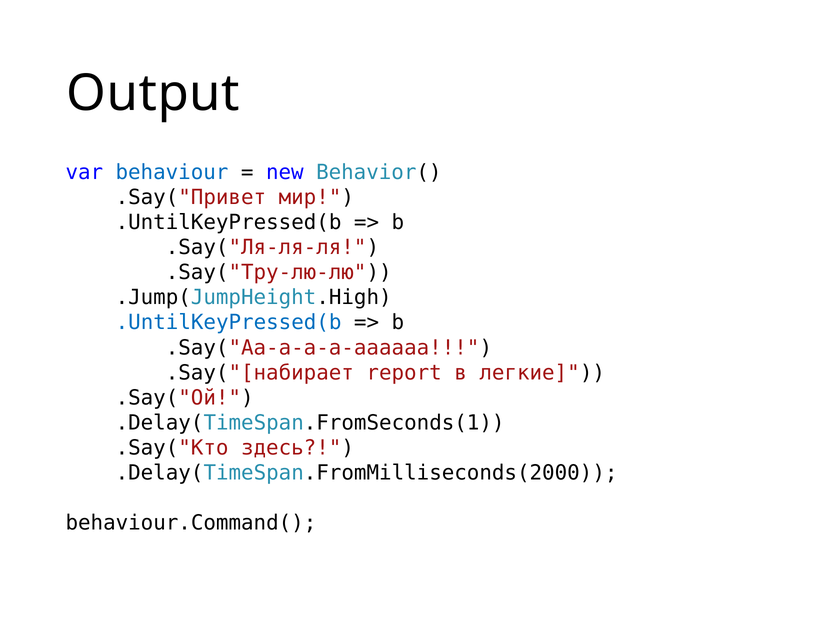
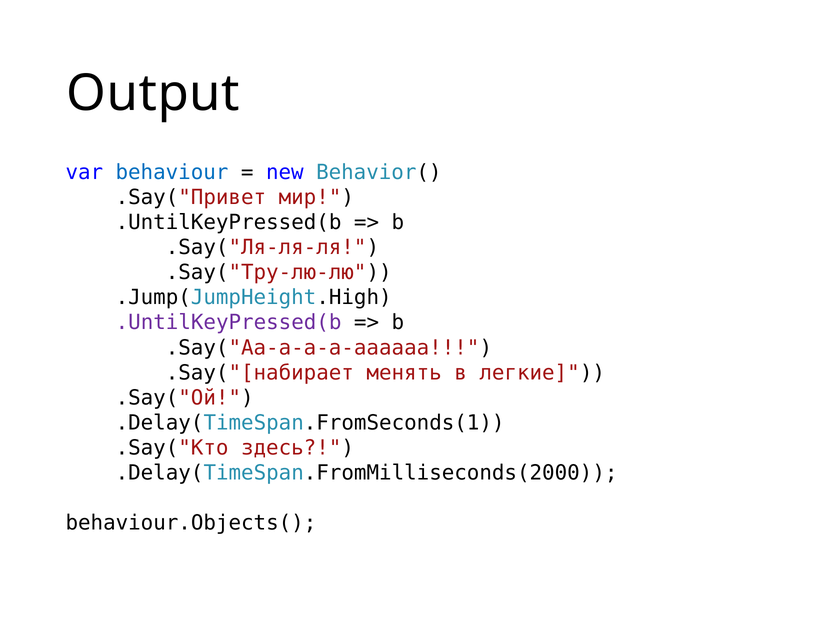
.UntilKeyPressed(b colour: blue -> purple (229, 322)
report: report -> менять (404, 372)
behaviour.Command(: behaviour.Command( -> behaviour.Objects( (191, 523)
